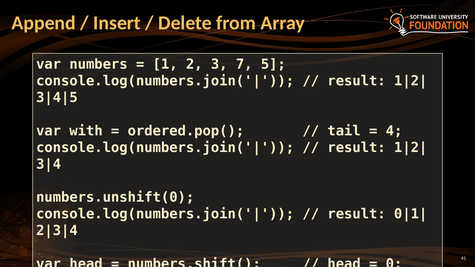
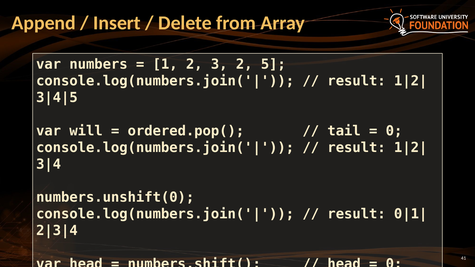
3 7: 7 -> 2 (244, 64)
with: with -> will (86, 131)
4: 4 -> 0 (394, 131)
